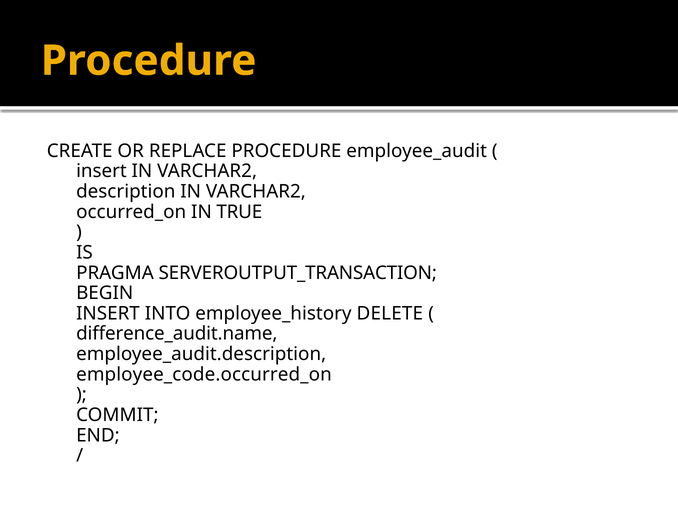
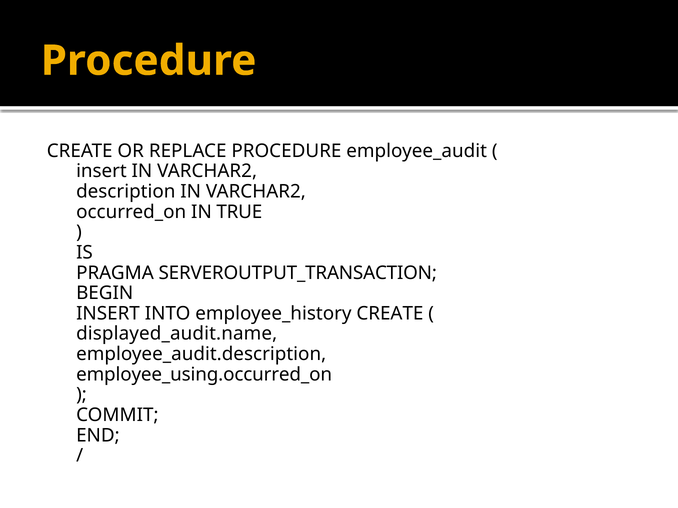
employee_history DELETE: DELETE -> CREATE (390, 314)
difference_audit.name: difference_audit.name -> displayed_audit.name (177, 334)
employee_code.occurred_on: employee_code.occurred_on -> employee_using.occurred_on (204, 375)
